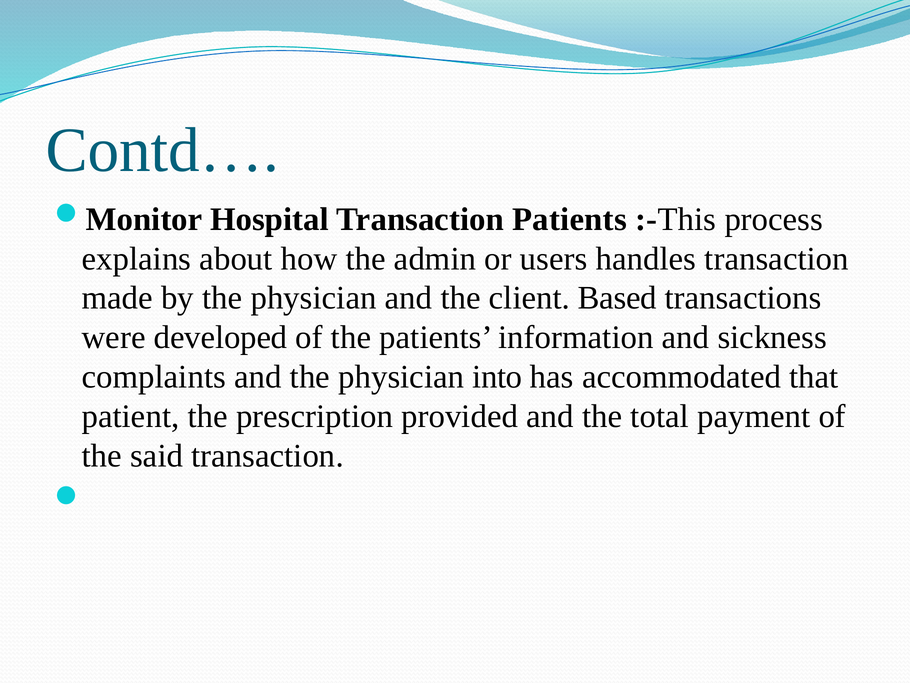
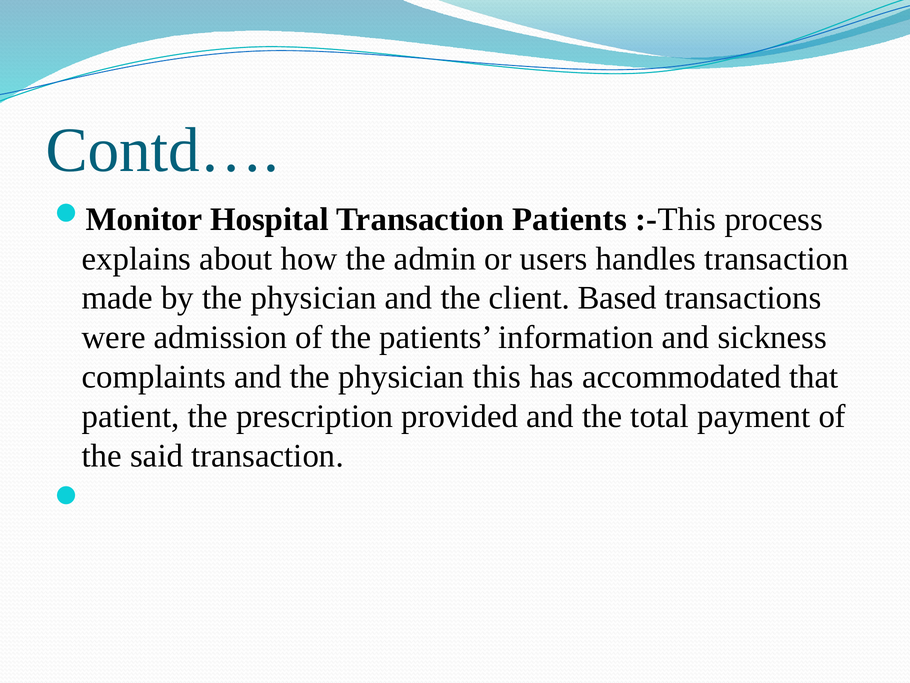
developed: developed -> admission (220, 337)
into: into -> this (497, 377)
